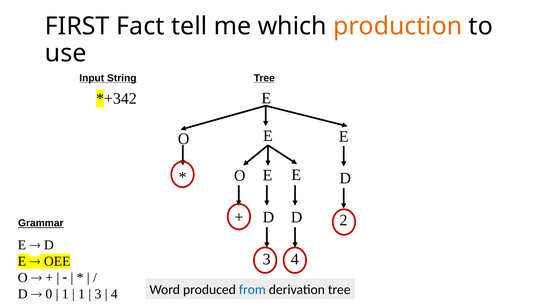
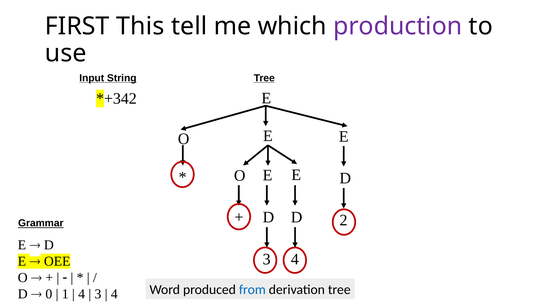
Fact: Fact -> This (140, 26)
production colour: orange -> purple (398, 26)
1: 1 -> 4 (82, 294)
